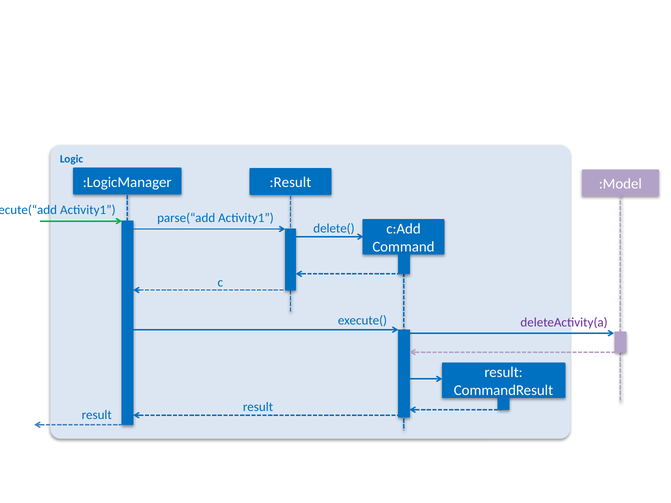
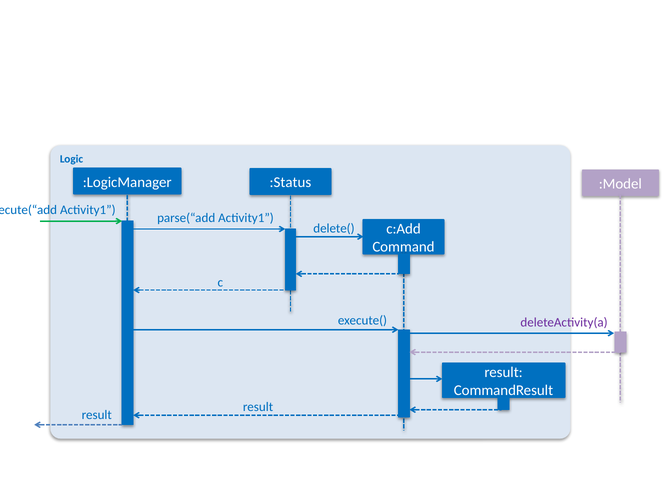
:Result: :Result -> :Status (290, 183)
